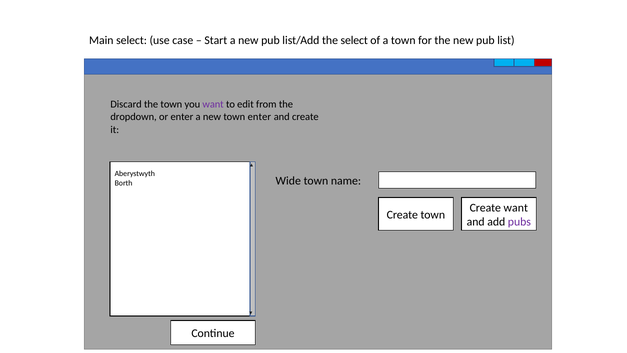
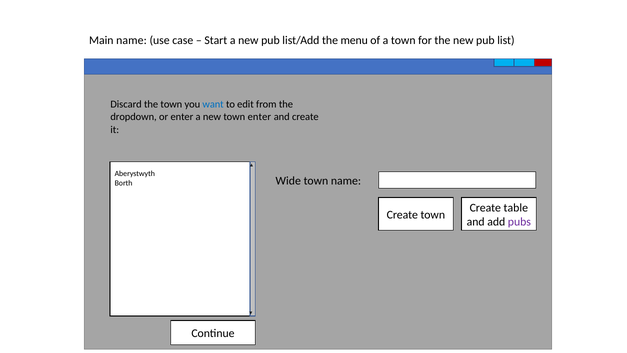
Main select: select -> name (131, 41)
the select: select -> menu (354, 41)
want colour: purple -> blue (213, 104)
Create want: want -> table (516, 207)
